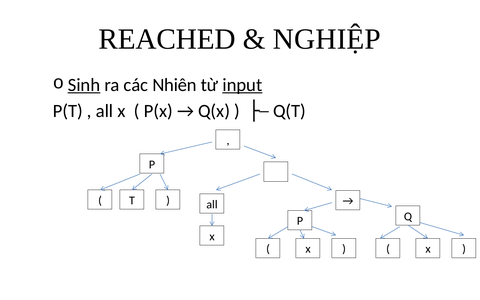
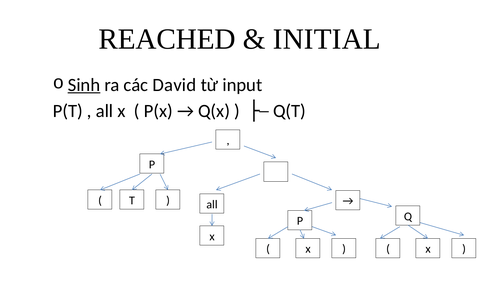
NGHIỆP: NGHIỆP -> INITIAL (327, 39)
Nhiên: Nhiên -> David (174, 85)
input underline: present -> none (242, 85)
